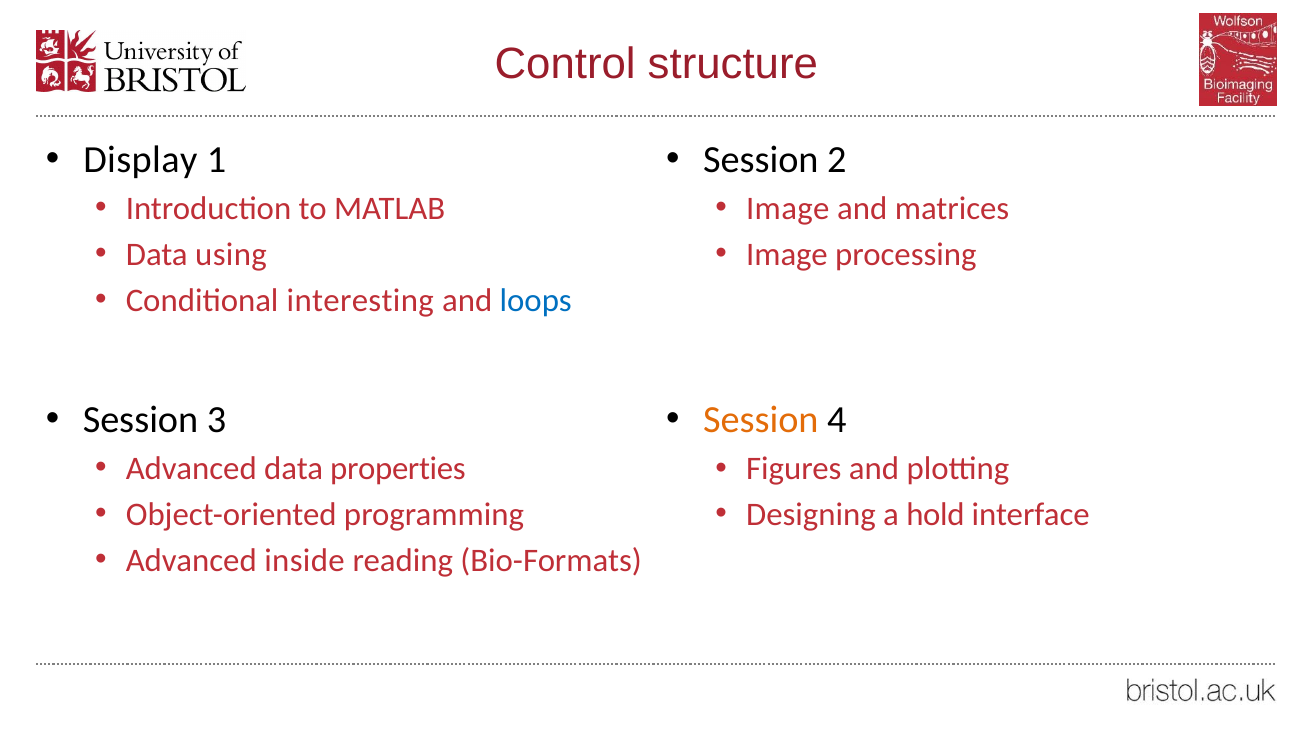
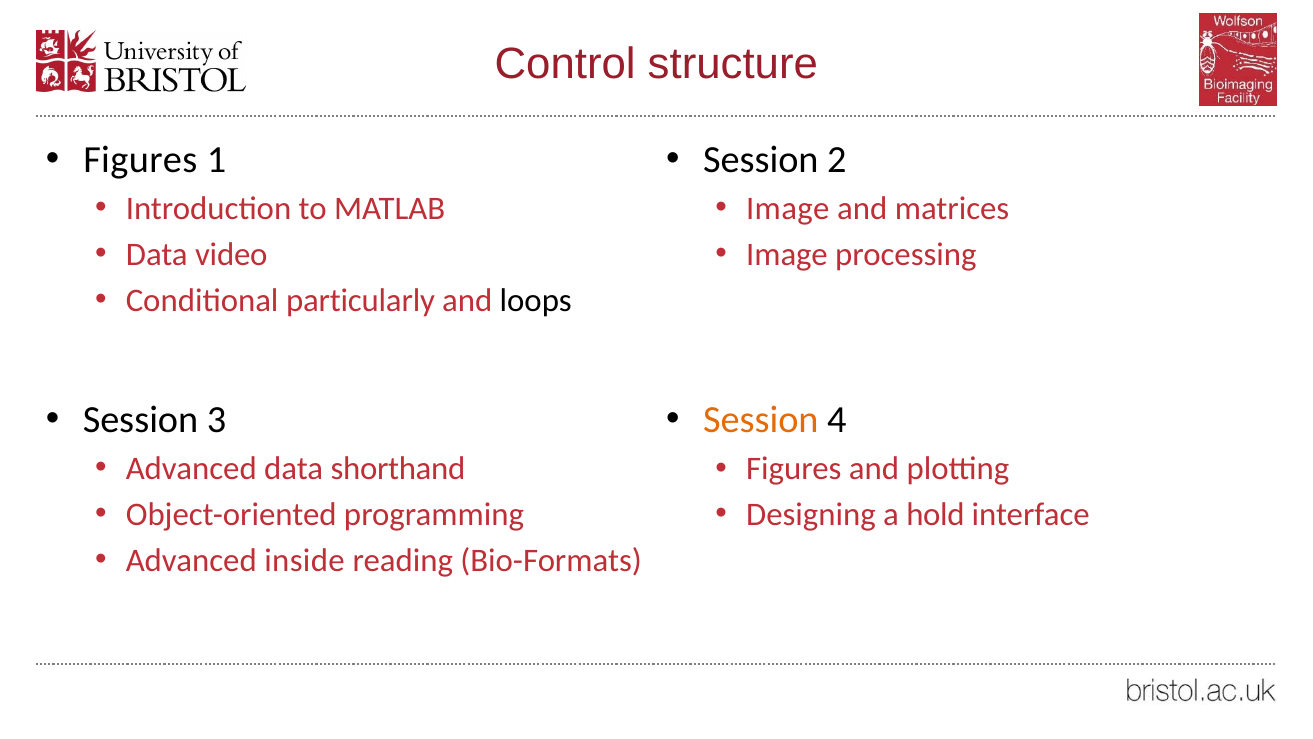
Display: Display -> Figures (140, 159)
using: using -> video (231, 254)
interesting: interesting -> particularly (360, 300)
loops colour: blue -> black (536, 300)
properties: properties -> shorthand (398, 469)
